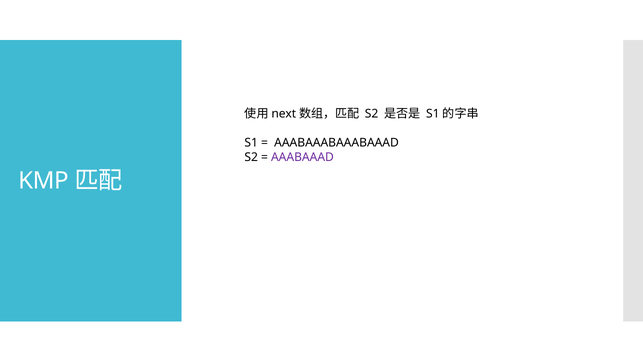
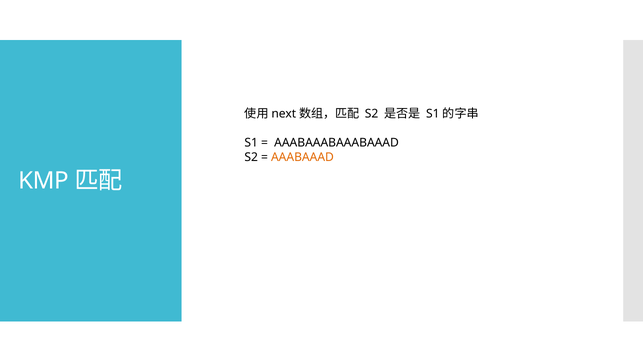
AAABAAAD colour: purple -> orange (302, 157)
